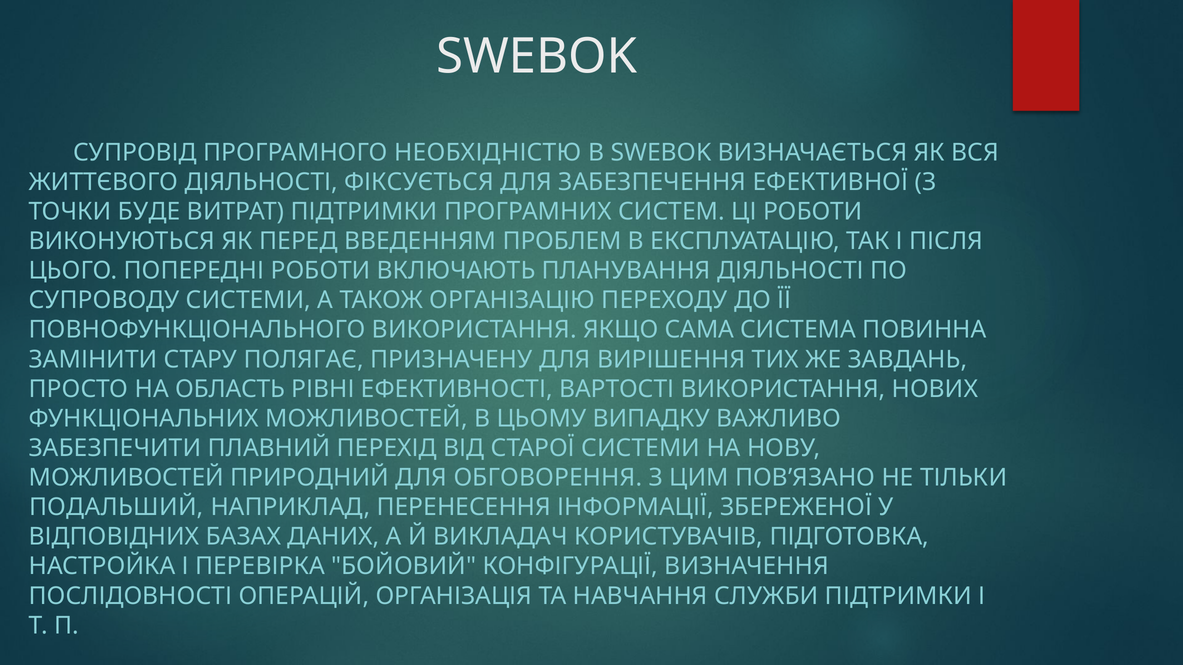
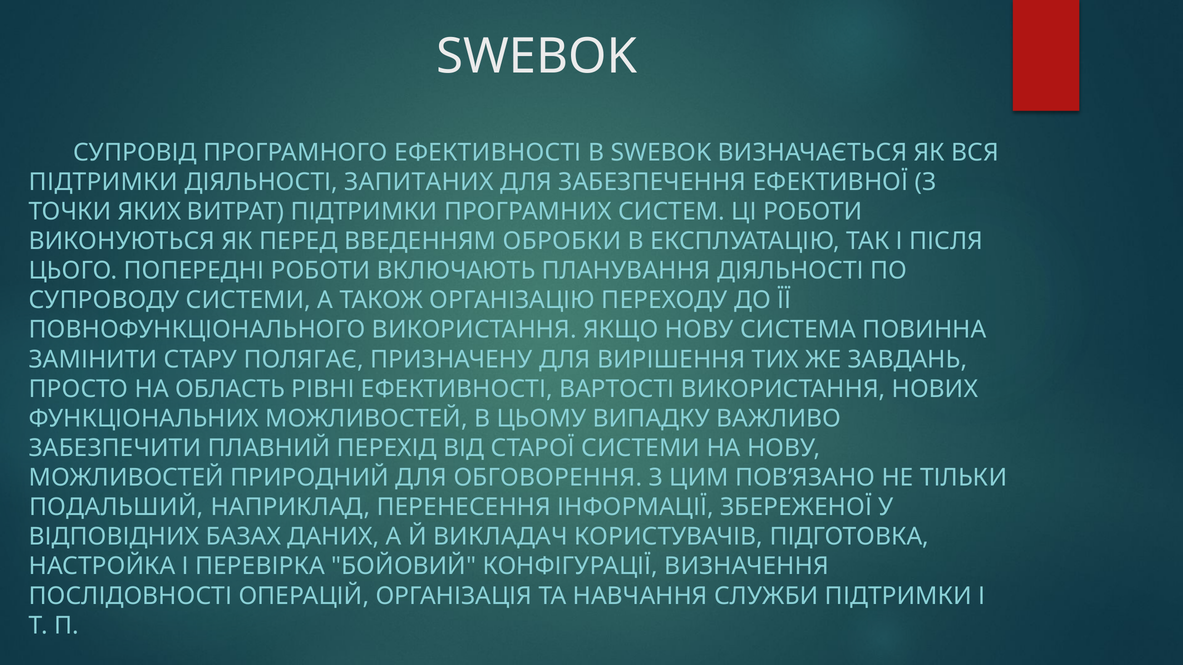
ПРОГРАМНОГО НЕОБХІДНІСТЮ: НЕОБХІДНІСТЮ -> ЕФЕКТИВНОСТІ (488, 153)
ЖИТТЄВОГО: ЖИТТЄВОГО -> ПІДТРИМКИ (103, 182)
ФІКСУЄТЬСЯ: ФІКСУЄТЬСЯ -> ЗАПИТАНИХ (419, 182)
БУДЕ: БУДЕ -> ЯКИХ (149, 212)
ПРОБЛЕМ: ПРОБЛЕМ -> ОБРОБКИ (562, 241)
ЯКЩО САМА: САМА -> НОВУ (699, 330)
